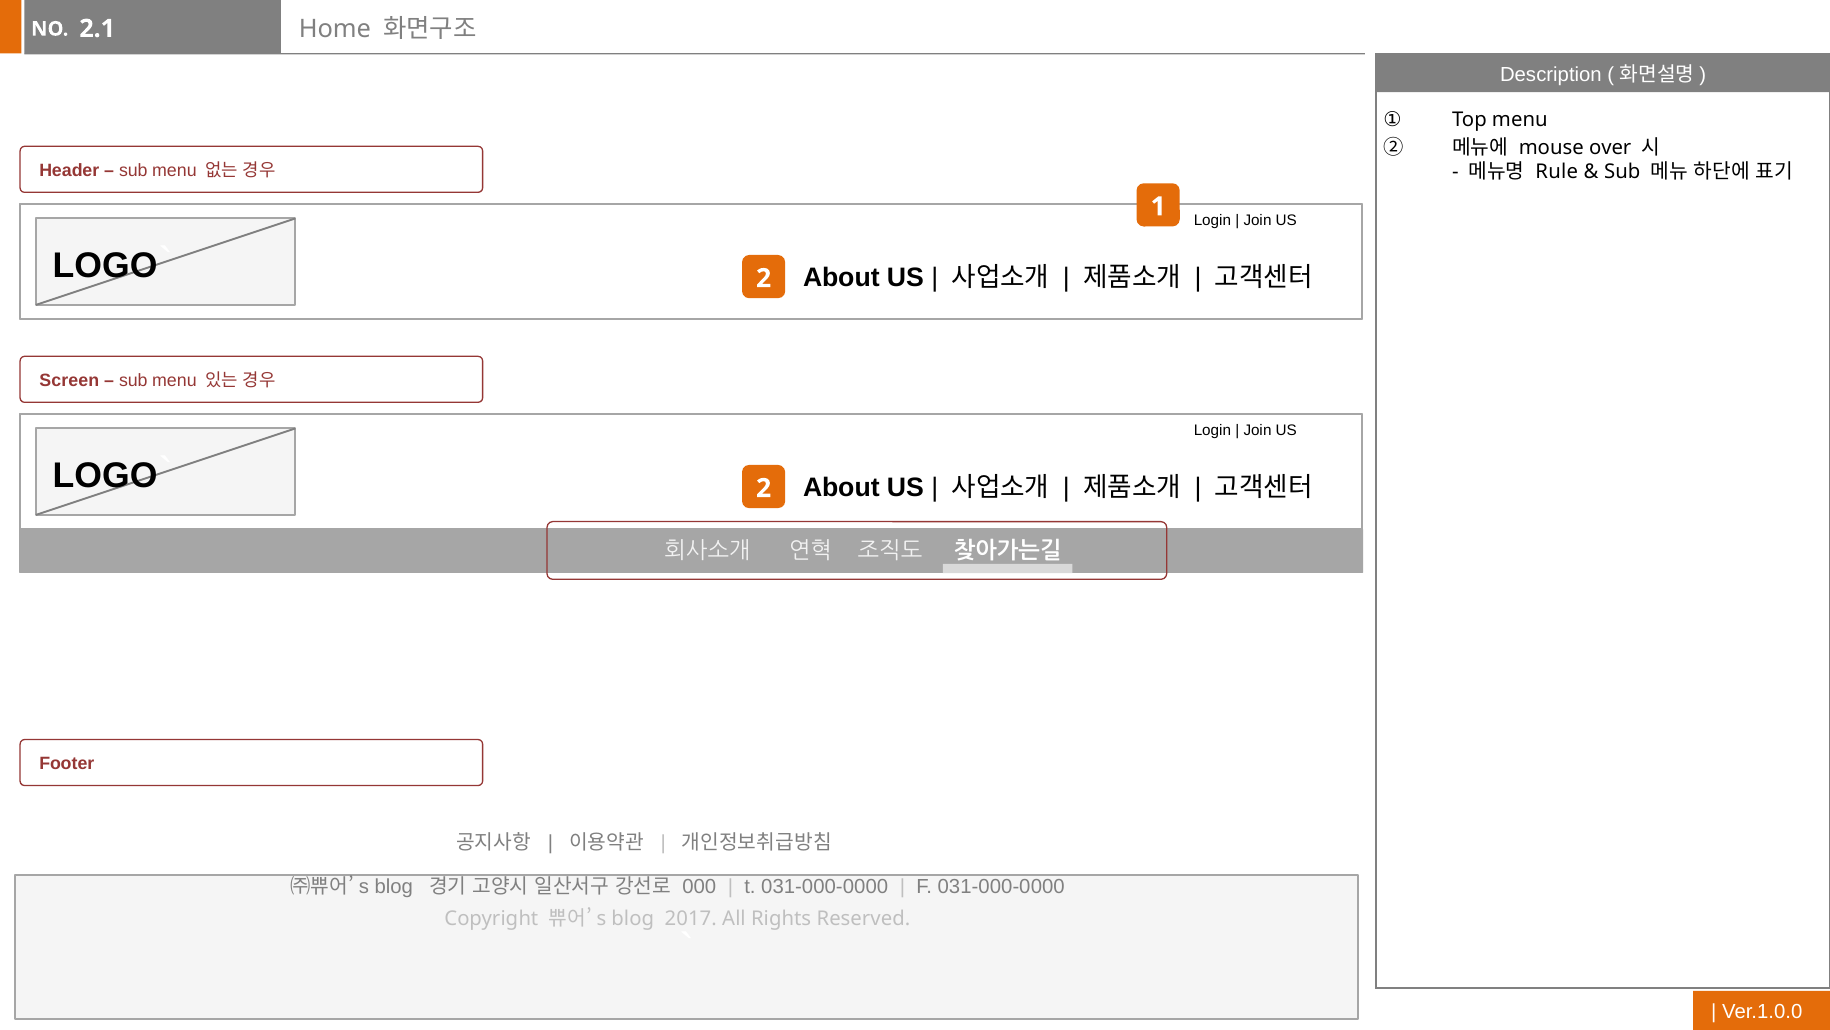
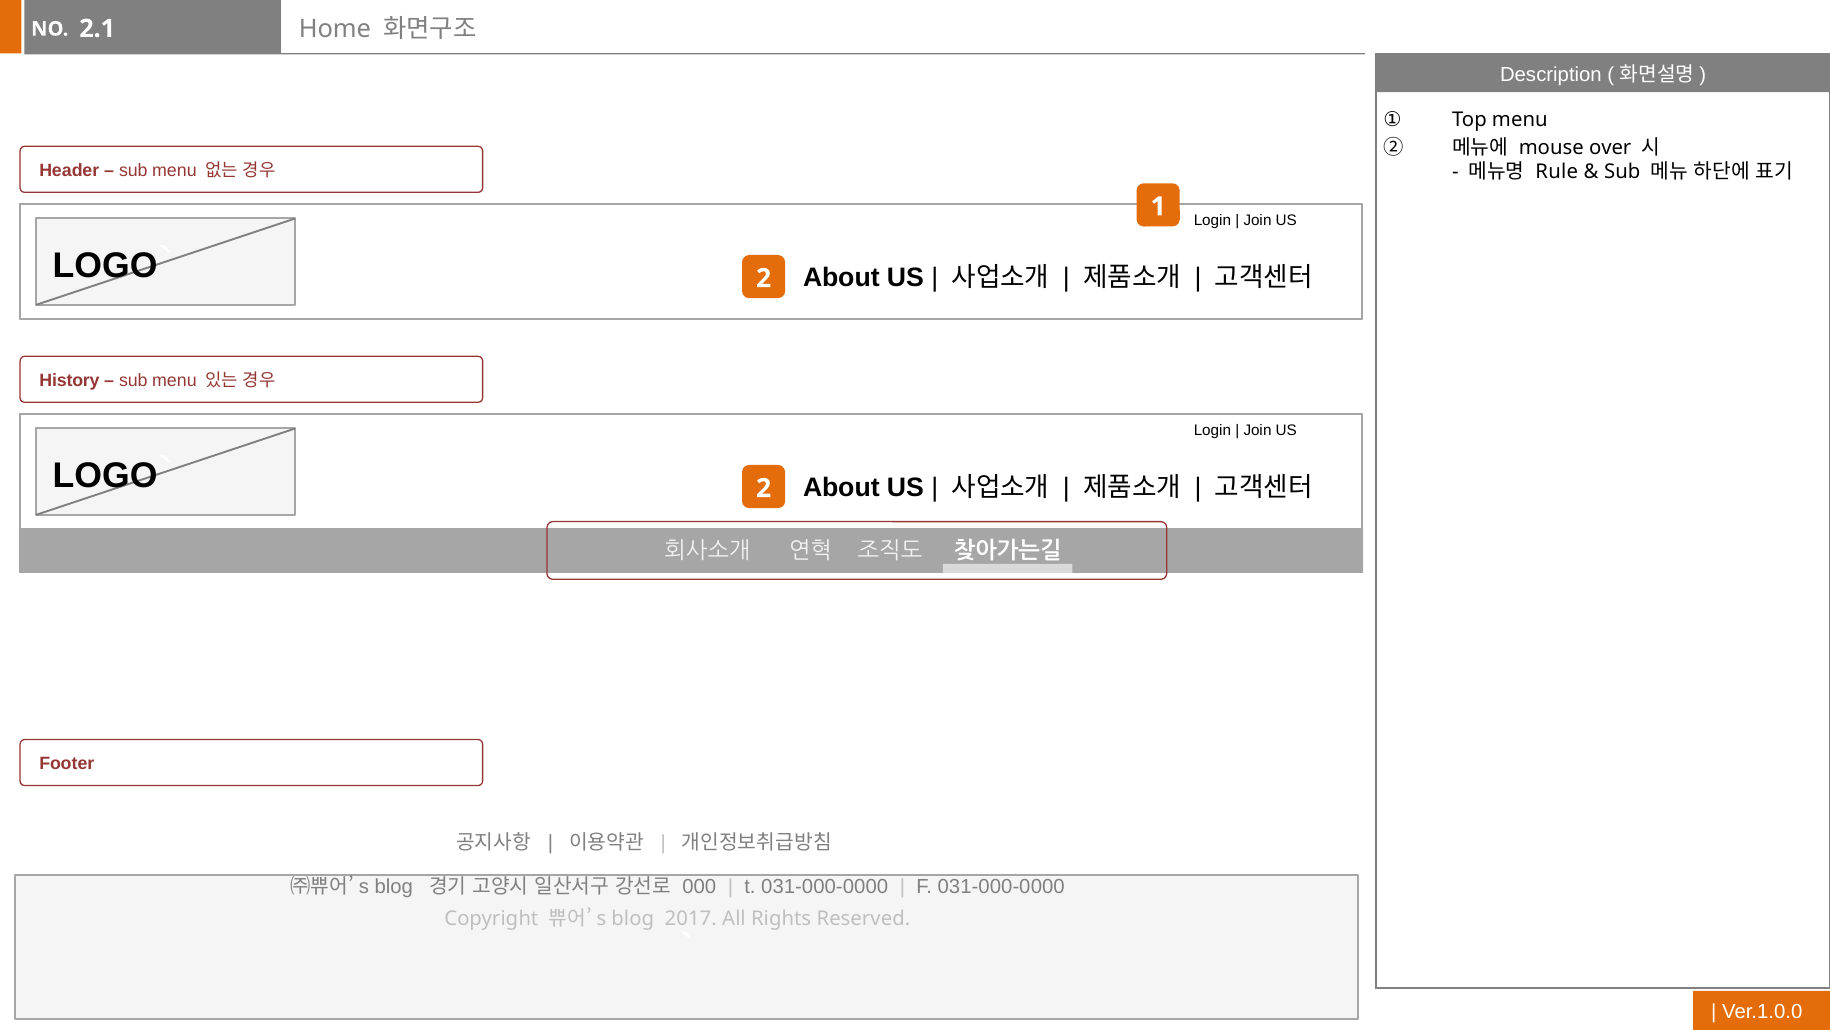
Screen: Screen -> History (70, 380)
